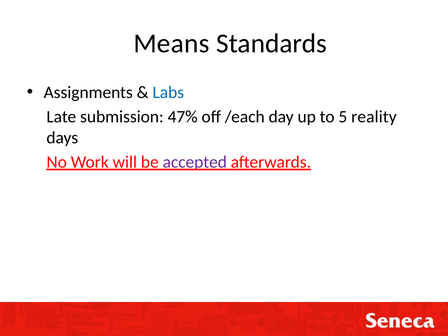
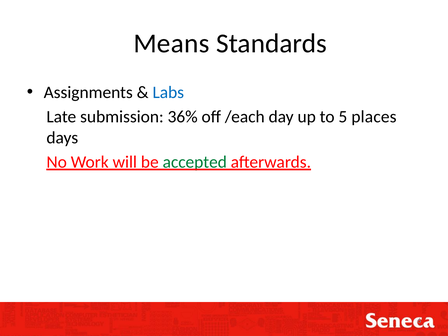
47%: 47% -> 36% (183, 117)
reality: reality -> places (374, 117)
accepted colour: purple -> green (195, 162)
